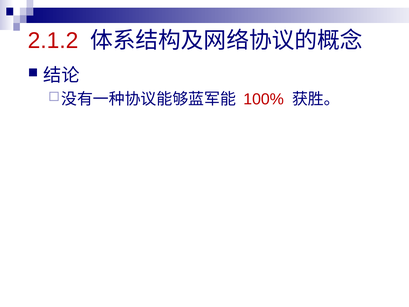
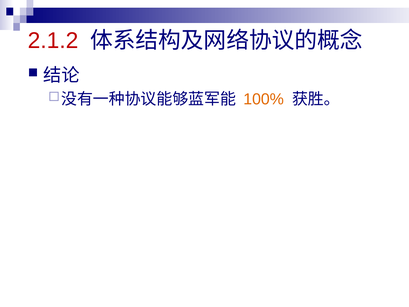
100% colour: red -> orange (264, 99)
